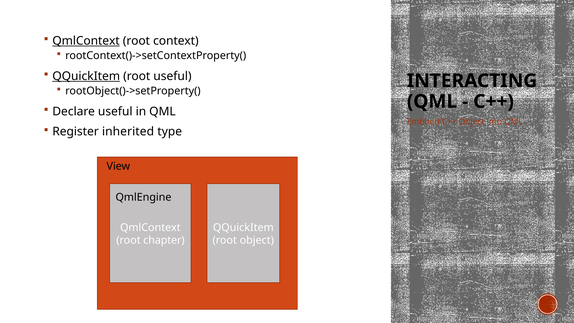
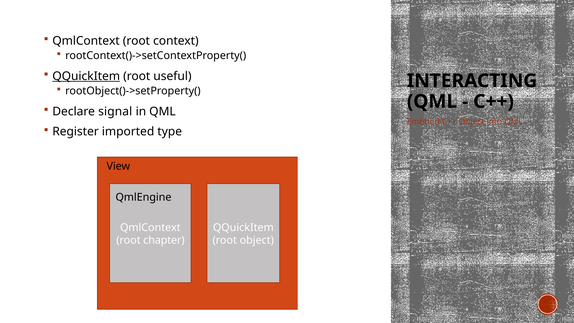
QmlContext underline: present -> none (86, 41)
Declare useful: useful -> signal (115, 111)
inherited: inherited -> imported (128, 132)
